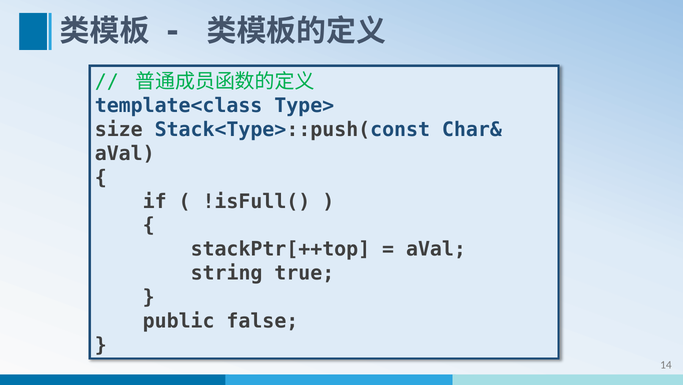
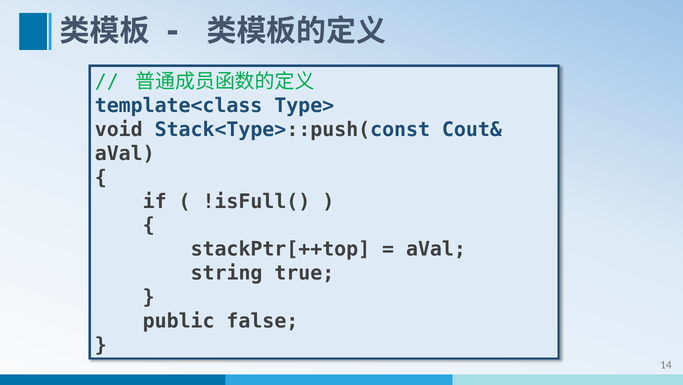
size: size -> void (119, 129)
Char&: Char& -> Cout& (472, 129)
